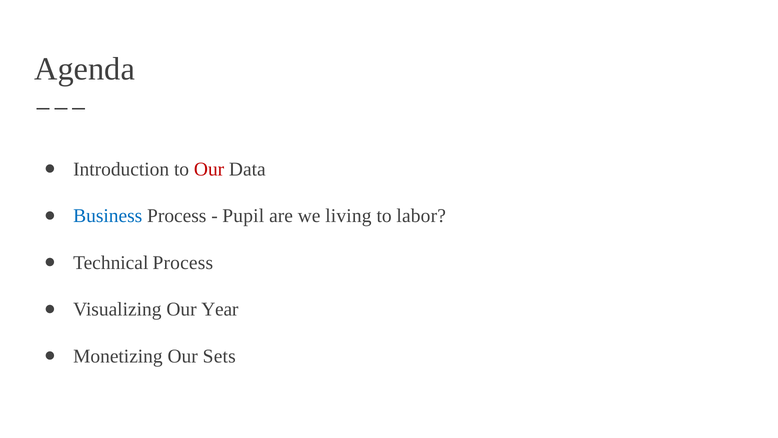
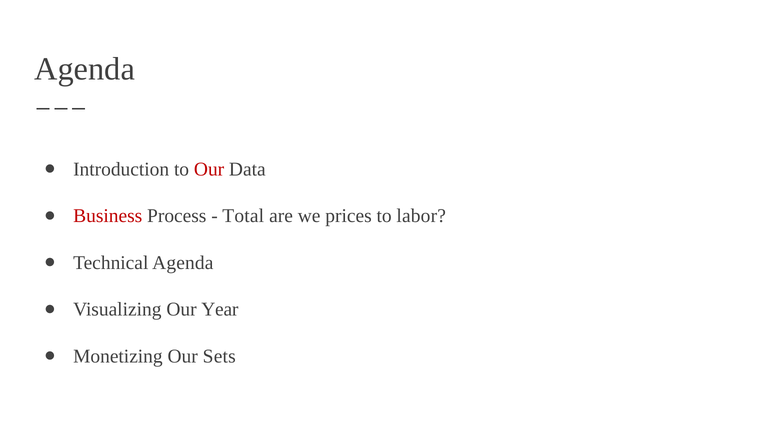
Business colour: blue -> red (108, 216)
Pupil: Pupil -> Total (243, 216)
living: living -> prices (349, 216)
Technical Process: Process -> Agenda (183, 262)
